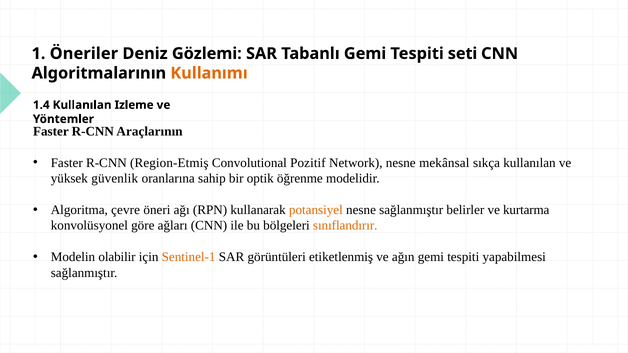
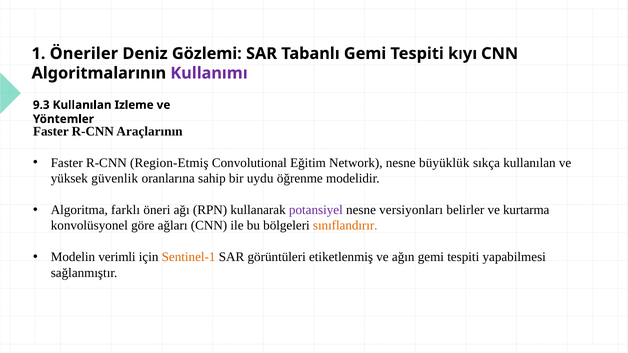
seti: seti -> kıyı (463, 54)
Kullanımı colour: orange -> purple (209, 73)
1.4: 1.4 -> 9.3 (41, 105)
Pozitif: Pozitif -> Eğitim (308, 163)
mekânsal: mekânsal -> büyüklük (444, 163)
optik: optik -> uydu (260, 179)
çevre: çevre -> farklı (126, 210)
potansiyel colour: orange -> purple (316, 210)
nesne sağlanmıştır: sağlanmıştır -> versiyonları (411, 210)
olabilir: olabilir -> verimli (117, 257)
